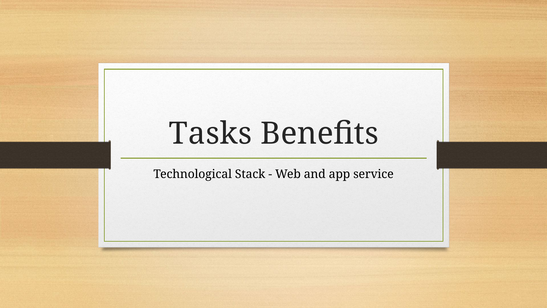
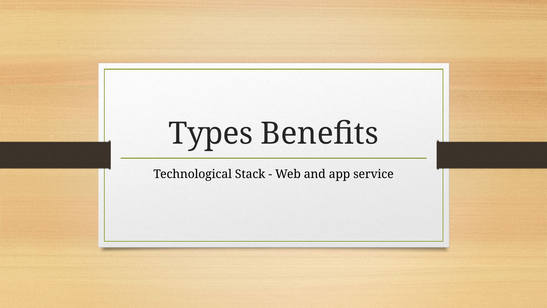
Tasks: Tasks -> Types (211, 134)
